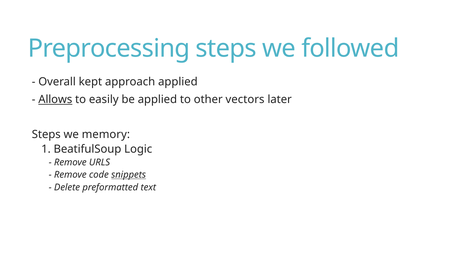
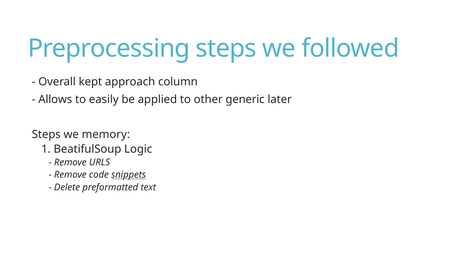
approach applied: applied -> column (178, 82)
Allows underline: present -> none (55, 99)
vectors: vectors -> generic (245, 99)
